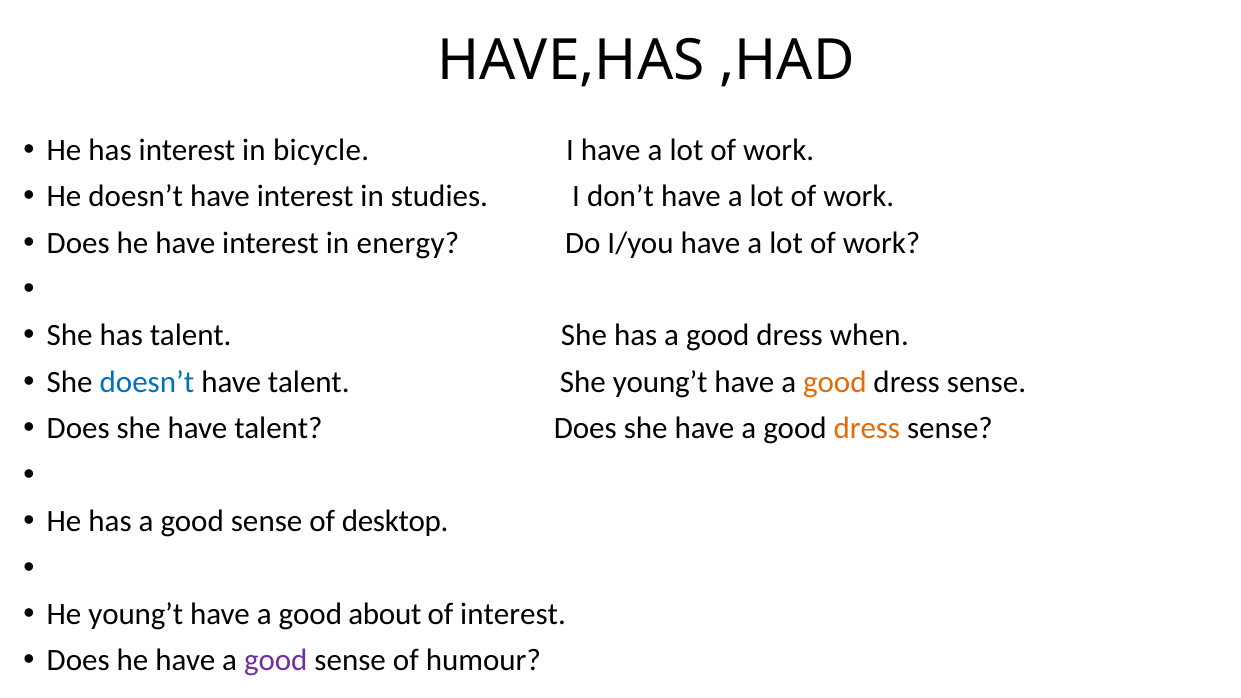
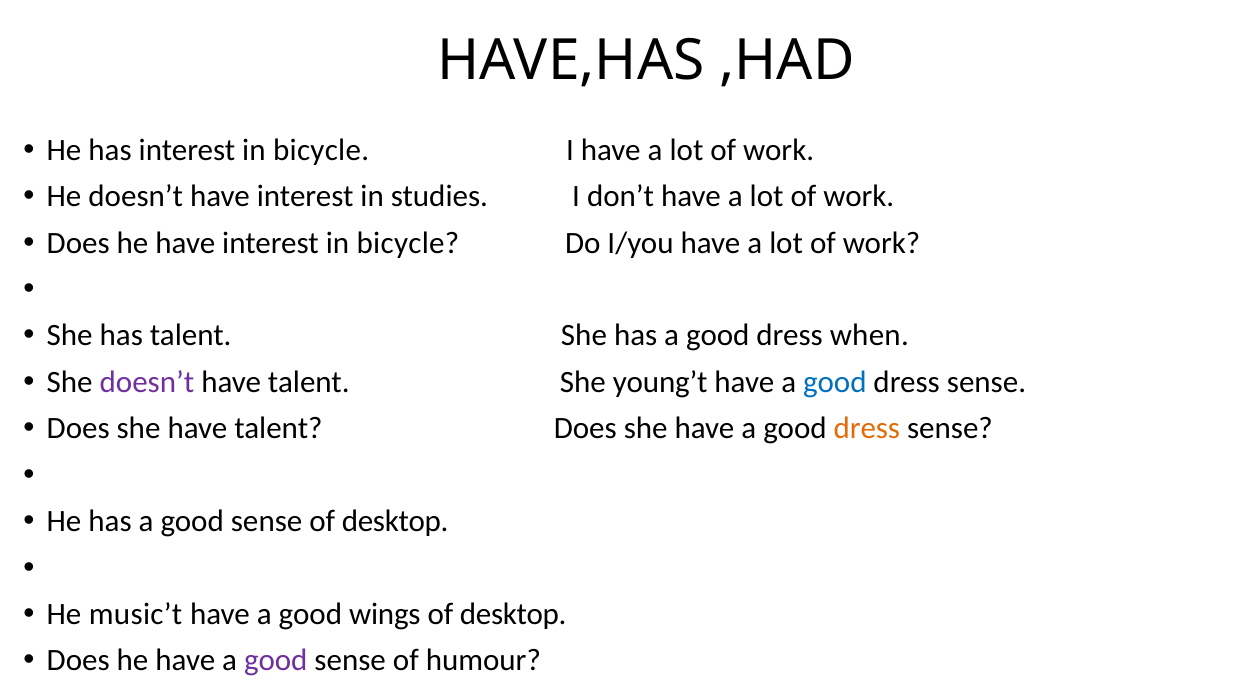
have interest in energy: energy -> bicycle (408, 243)
doesn’t colour: blue -> purple (147, 382)
good colour: orange -> blue (835, 382)
He young’t: young’t -> music’t (136, 614)
about: about -> wings (385, 614)
interest: interest -> desktop (513, 614)
